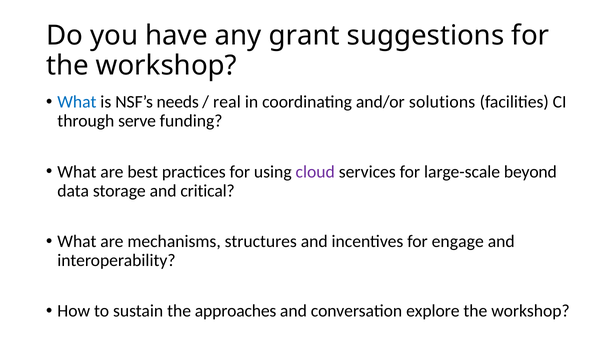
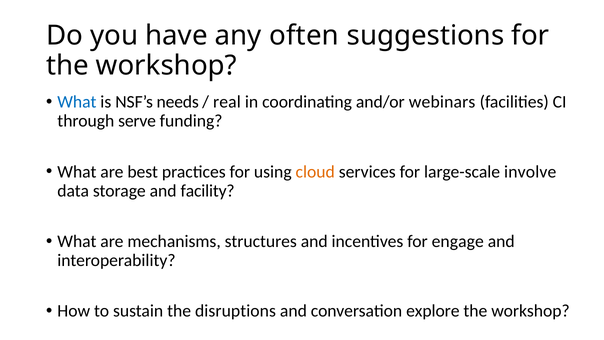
grant: grant -> often (304, 36)
solutions: solutions -> webinars (442, 102)
cloud colour: purple -> orange (315, 172)
beyond: beyond -> involve (530, 172)
critical: critical -> facility (208, 191)
approaches: approaches -> disruptions (235, 311)
